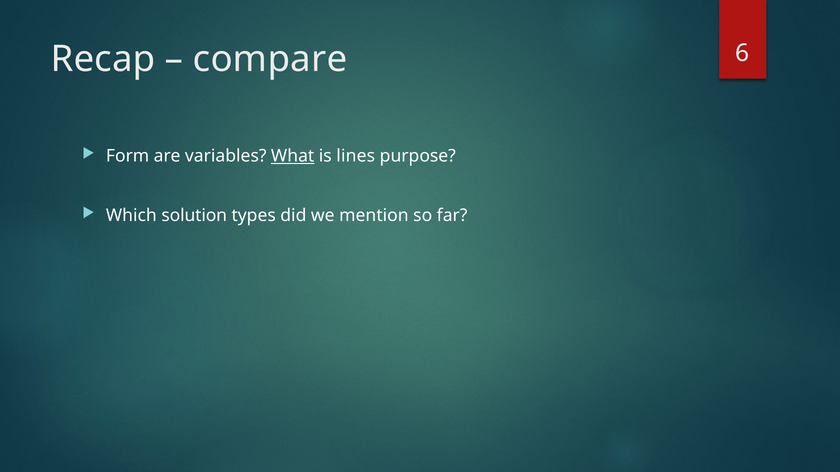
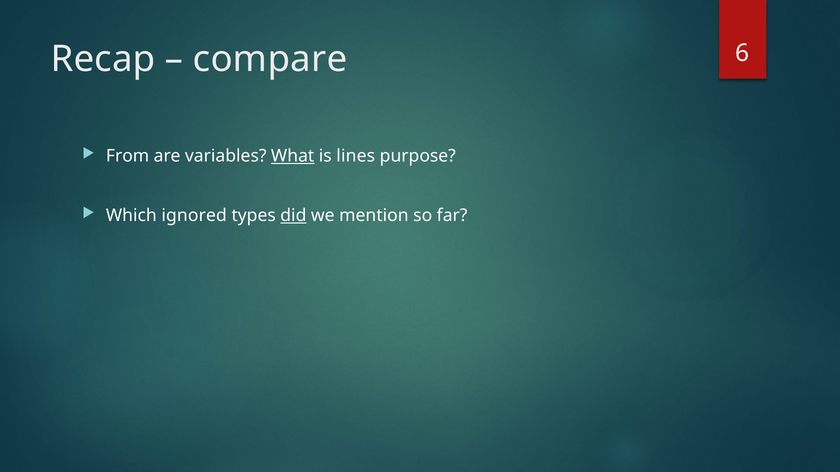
Form: Form -> From (128, 156)
solution: solution -> ignored (194, 216)
did underline: none -> present (293, 216)
